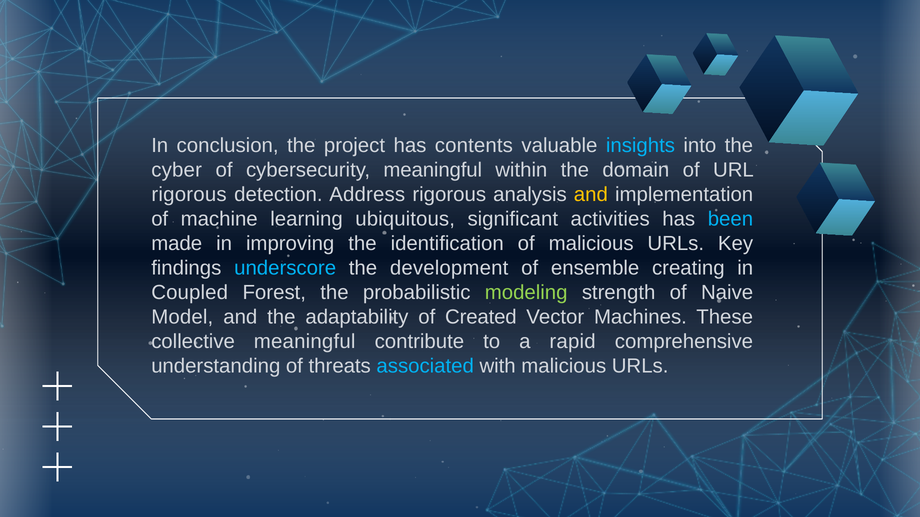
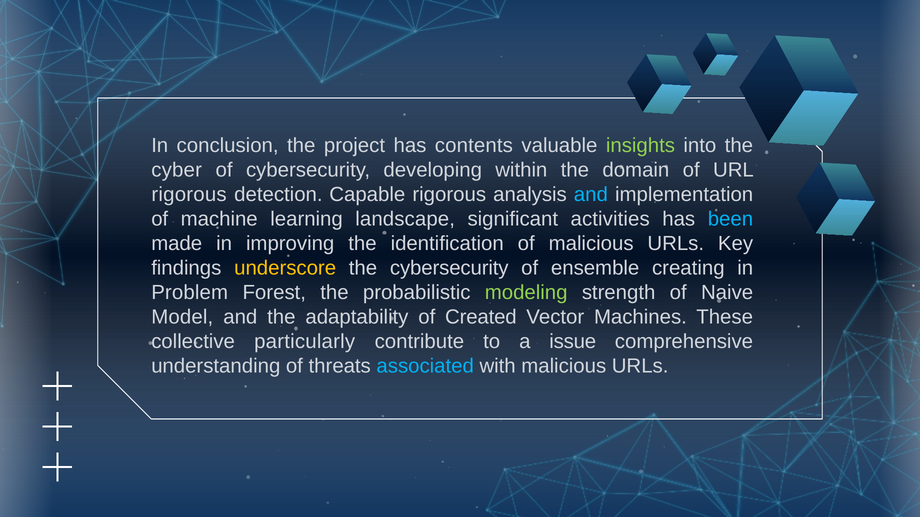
insights colour: light blue -> light green (640, 146)
cybersecurity meaningful: meaningful -> developing (433, 170)
Address: Address -> Capable (367, 195)
and colour: yellow -> light blue (591, 195)
ubiquitous: ubiquitous -> landscape (405, 219)
underscore colour: light blue -> yellow (285, 268)
the development: development -> cybersecurity (449, 268)
Coupled: Coupled -> Problem (190, 293)
collective meaningful: meaningful -> particularly (305, 342)
rapid: rapid -> issue (573, 342)
